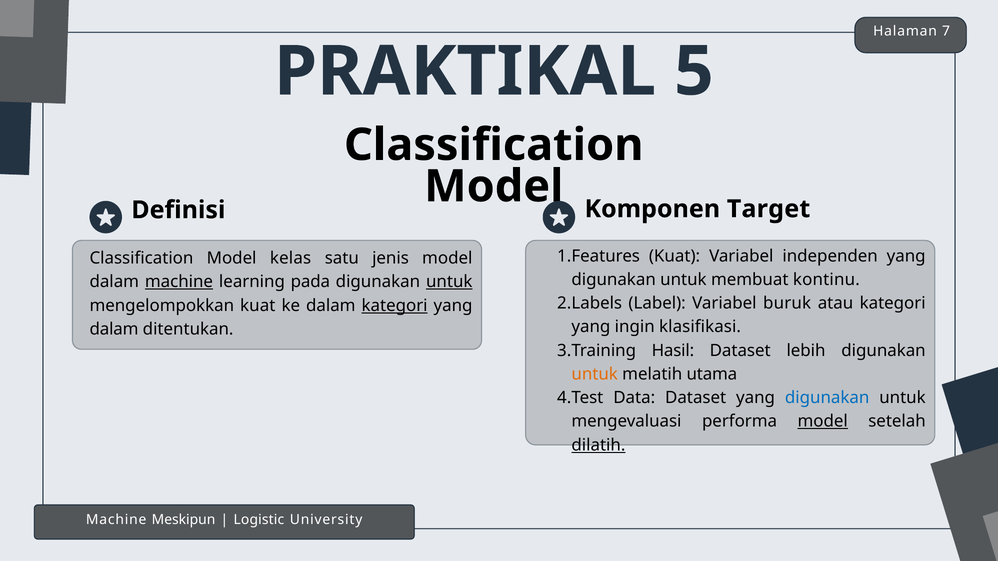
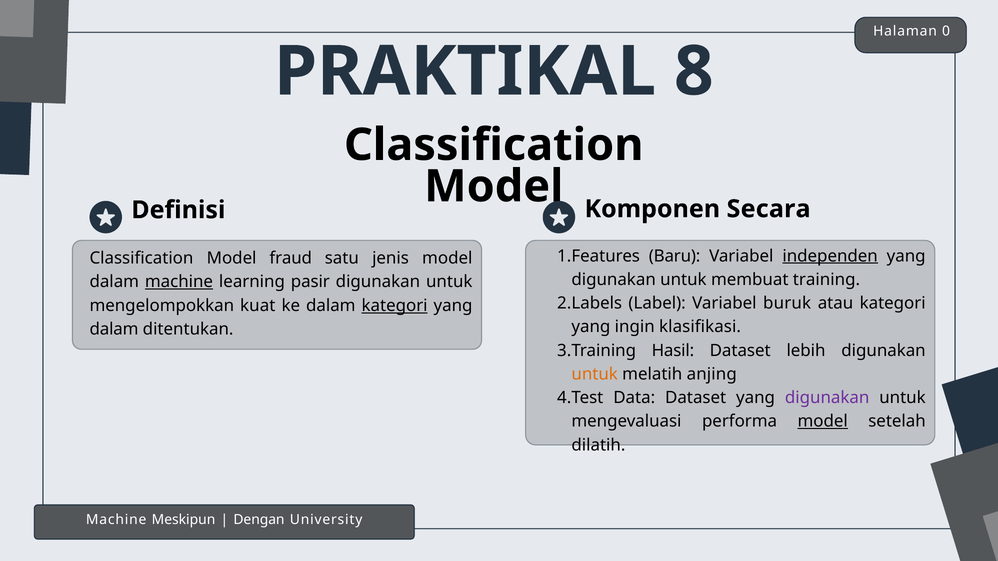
7: 7 -> 0 (946, 31)
5: 5 -> 8 (694, 72)
Target: Target -> Secara (769, 209)
Kuat: Kuat -> Baru (675, 256)
independen underline: none -> present (830, 256)
kelas: kelas -> fraud (291, 258)
kontinu: kontinu -> training (826, 280)
pada: pada -> pasir (310, 282)
untuk underline: present -> none (449, 282)
utama: utama -> anjing (712, 374)
digunakan colour: blue -> purple (827, 398)
dilatih underline: present -> none (598, 445)
Logistic: Logistic -> Dengan (259, 520)
